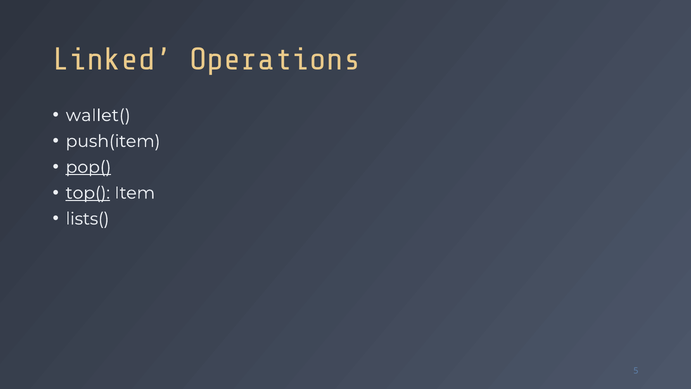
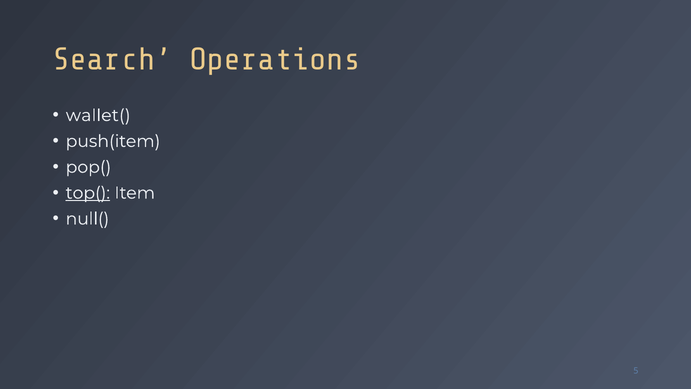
Linked: Linked -> Search (113, 59)
pop( underline: present -> none (88, 167)
lists(: lists( -> null( (87, 219)
